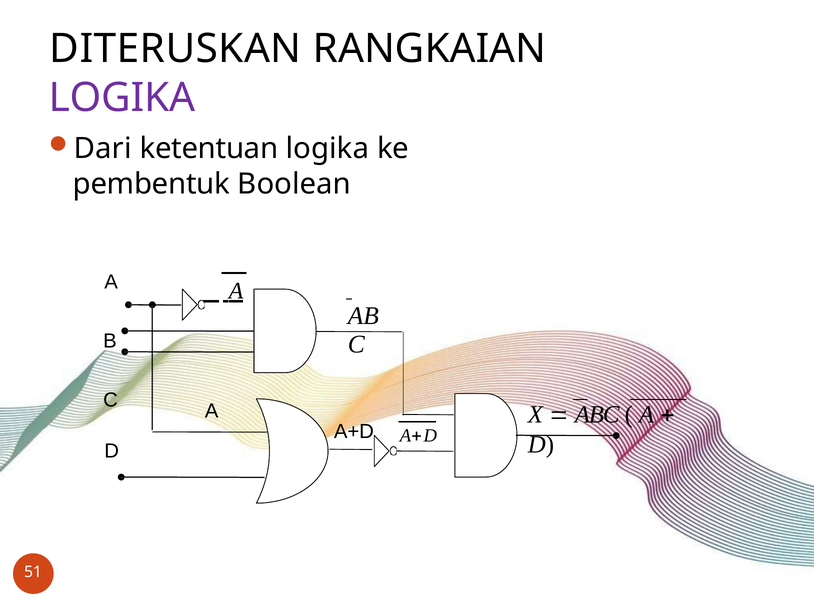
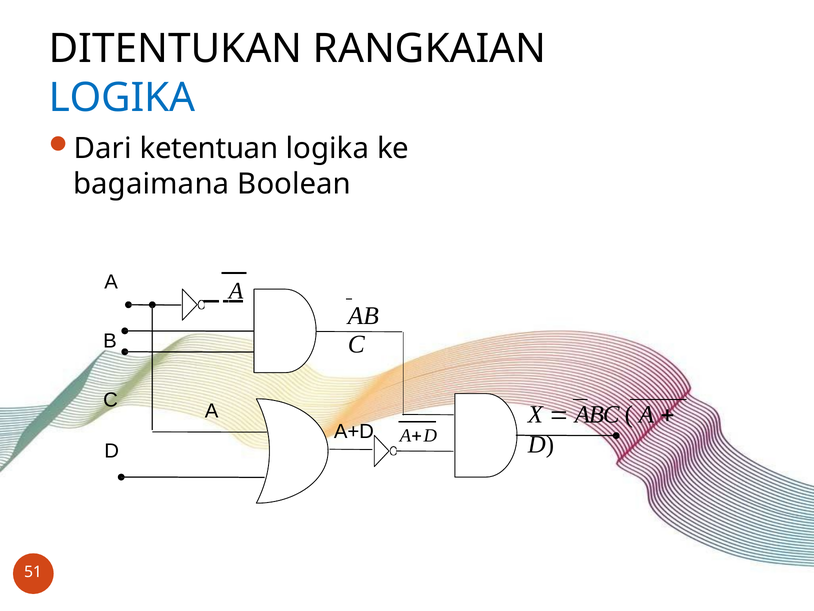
DITERUSKAN: DITERUSKAN -> DITENTUKAN (176, 49)
LOGIKA colour: purple -> blue (122, 98)
pembentuk: pembentuk -> bagaimana (151, 184)
